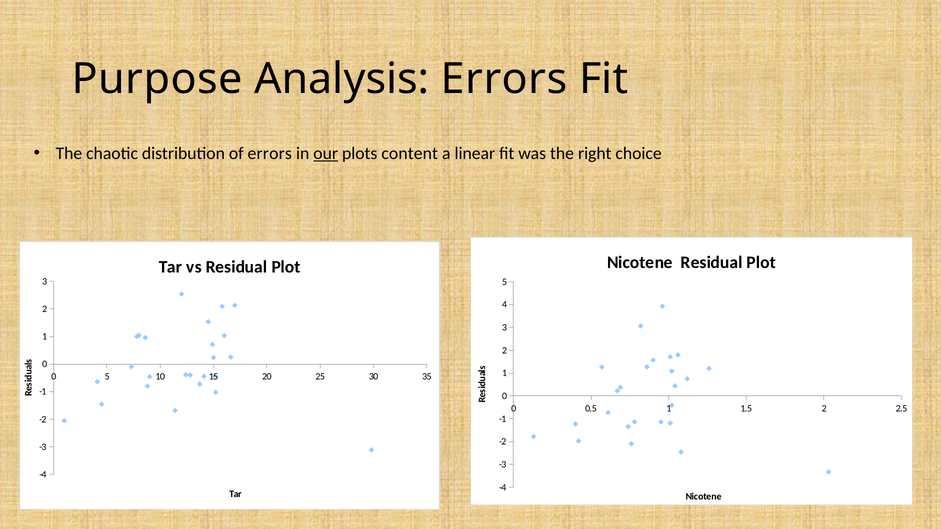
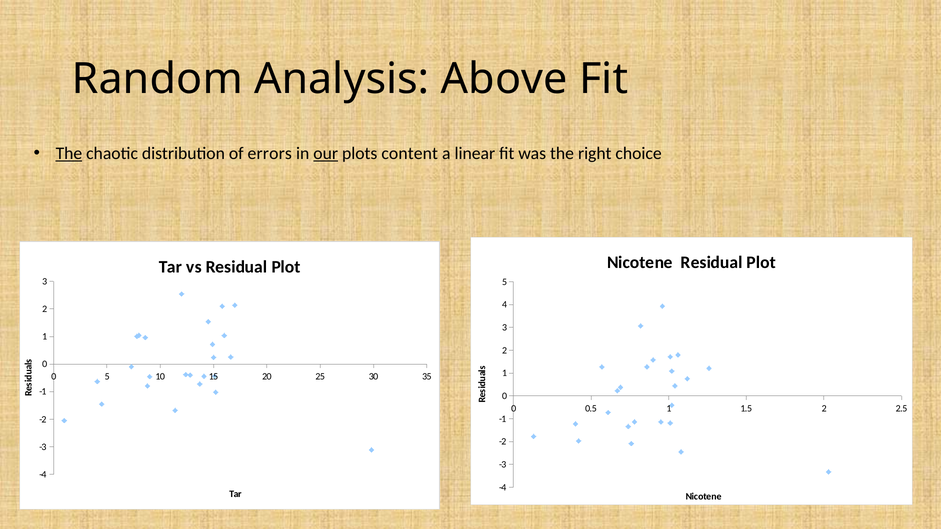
Purpose: Purpose -> Random (157, 79)
Analysis Errors: Errors -> Above (504, 79)
The underline: none -> present (69, 154)
